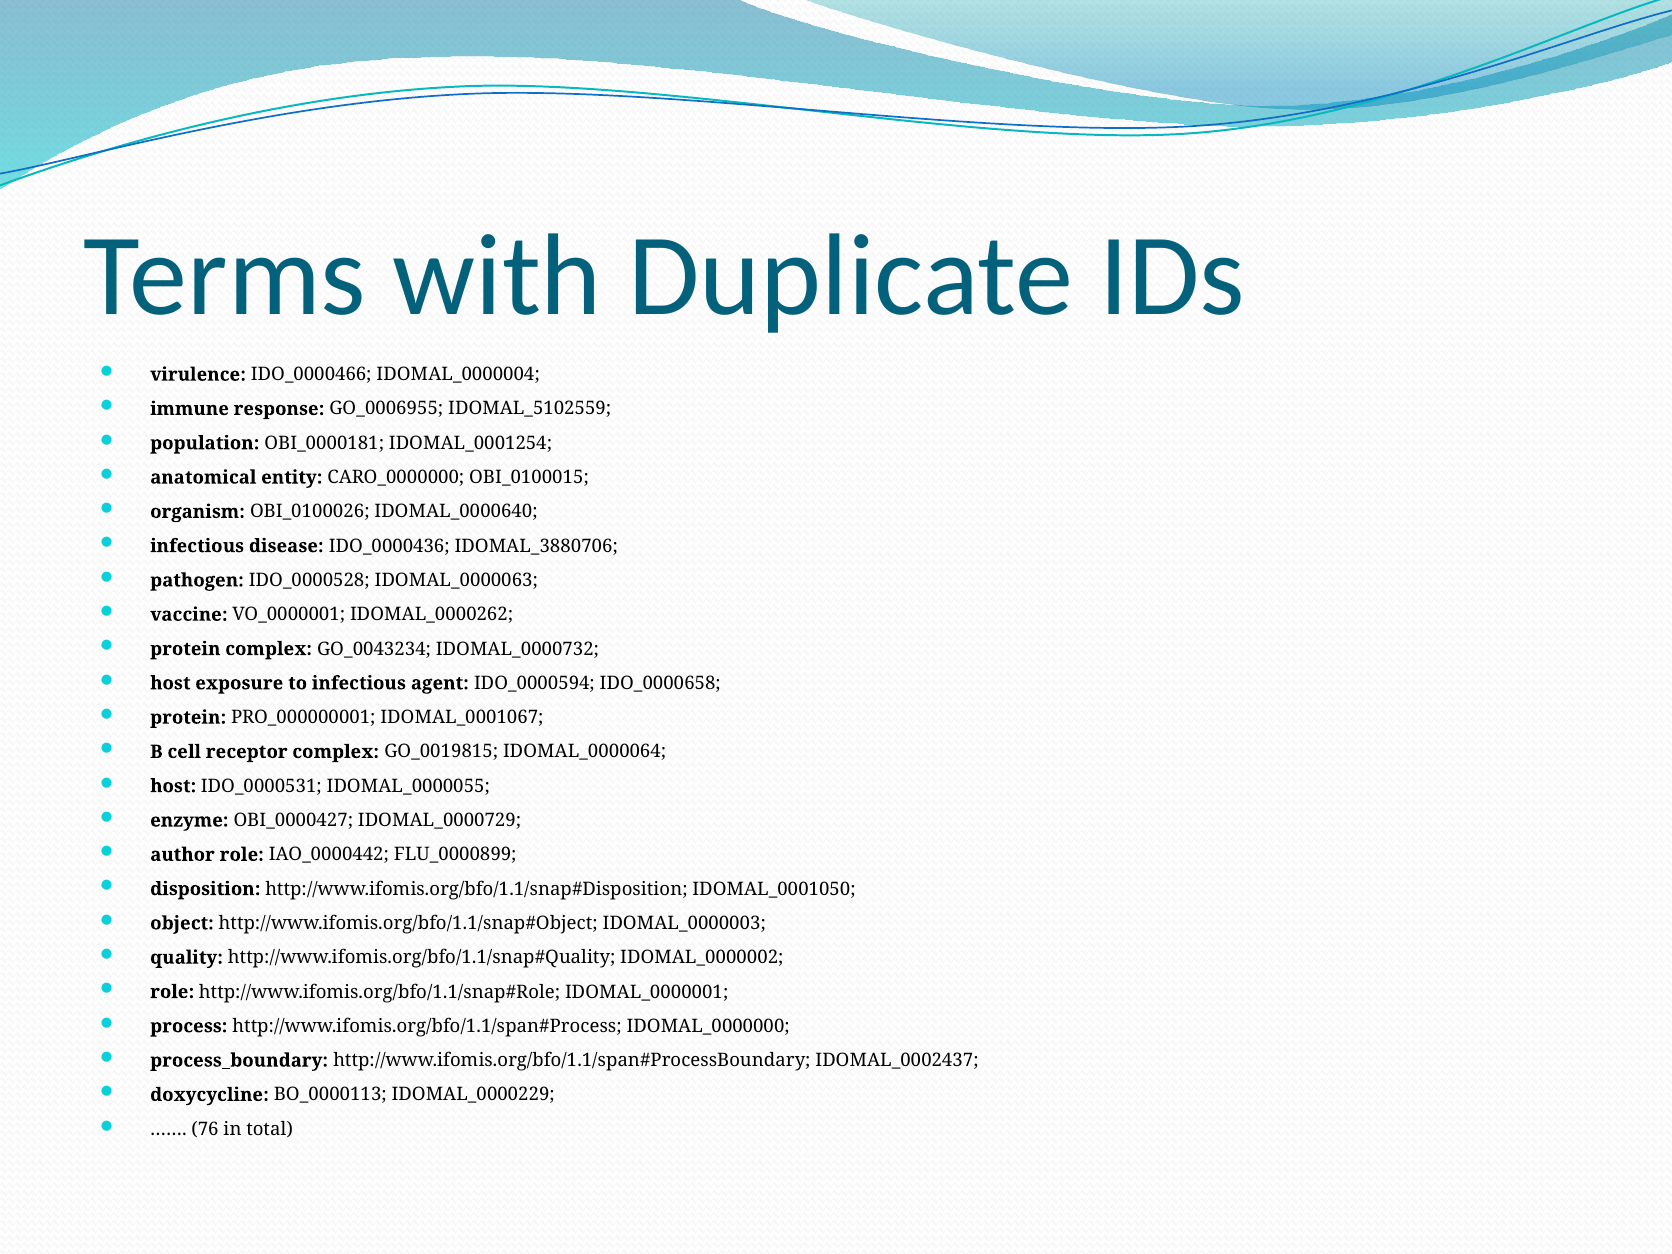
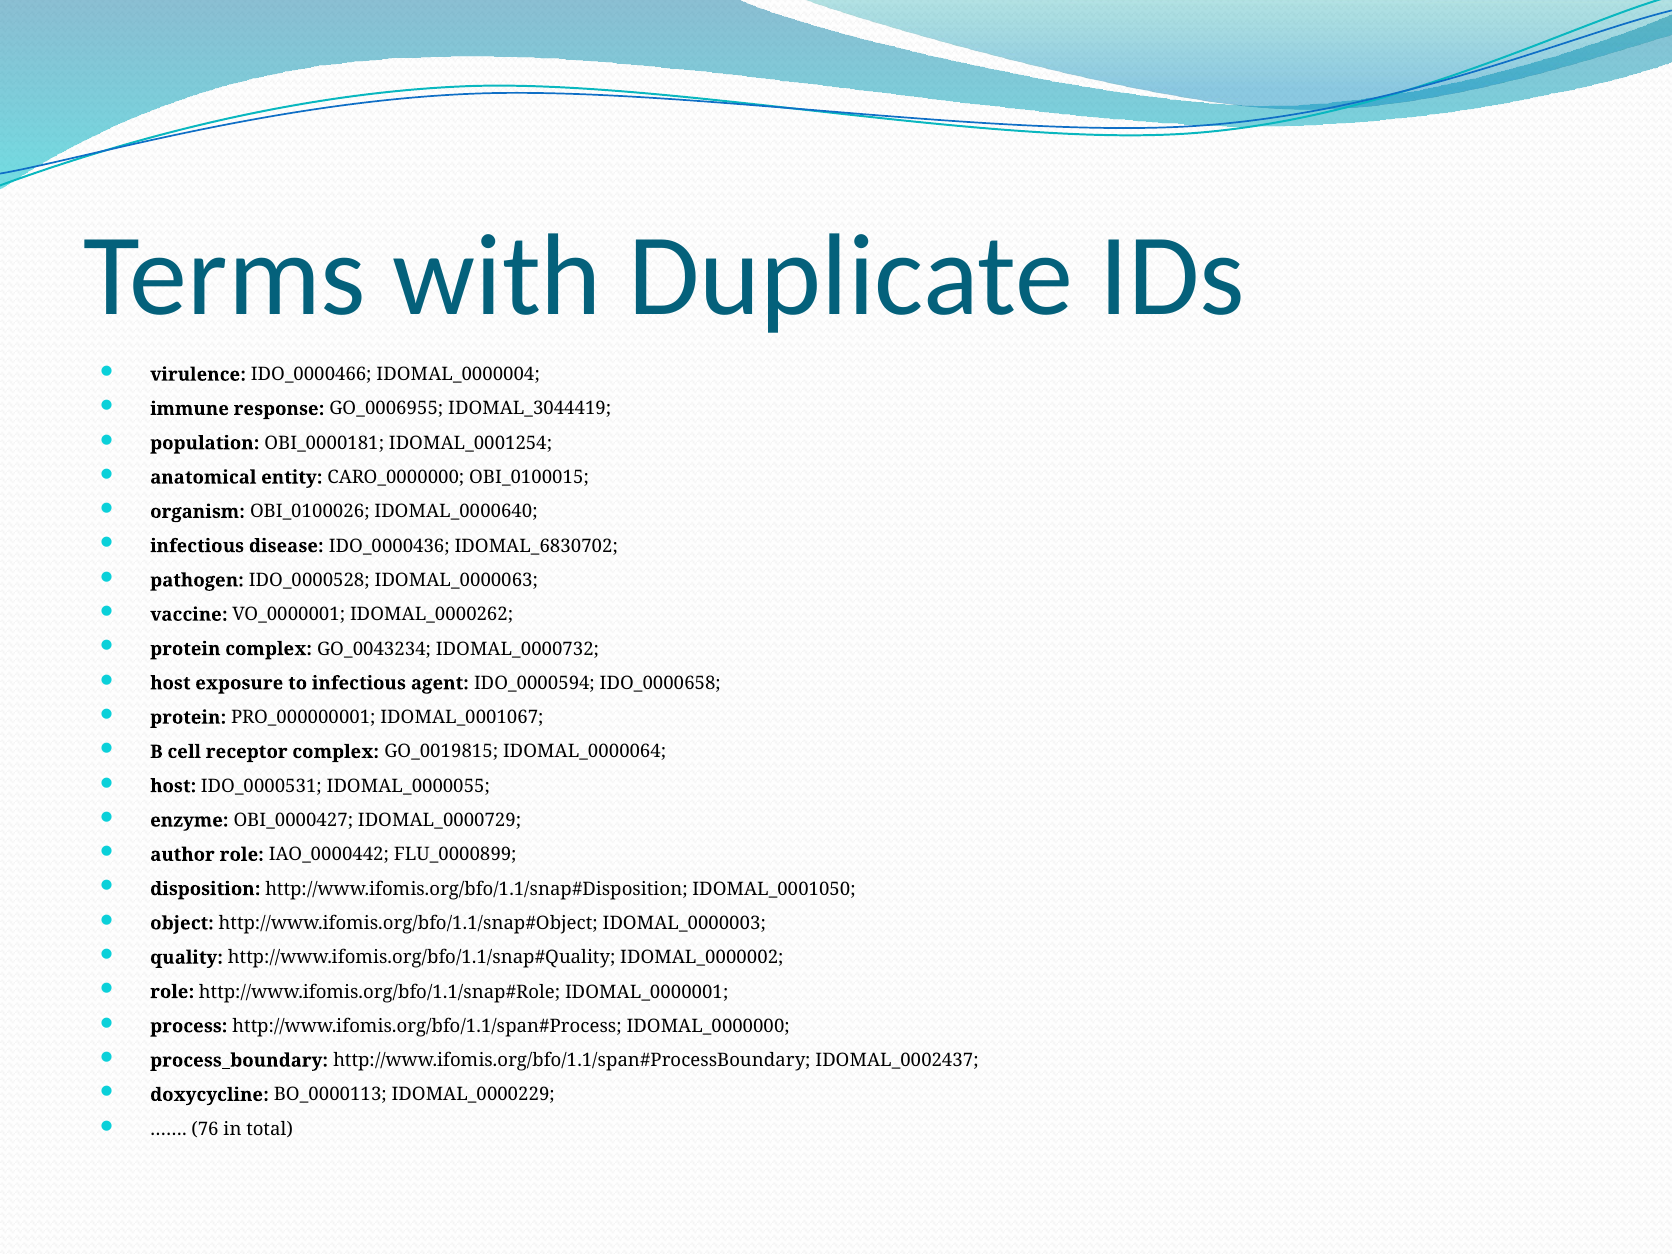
IDOMAL_5102559: IDOMAL_5102559 -> IDOMAL_3044419 (530, 409)
IDOMAL_3880706: IDOMAL_3880706 -> IDOMAL_6830702 (536, 546)
